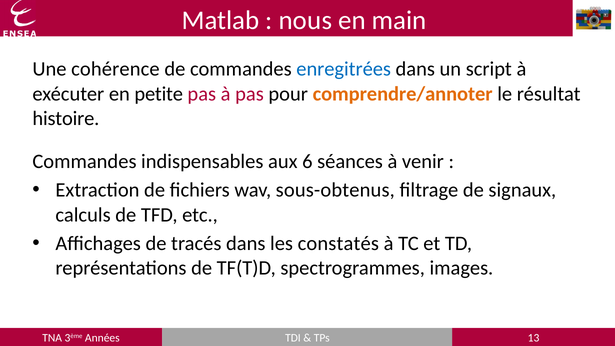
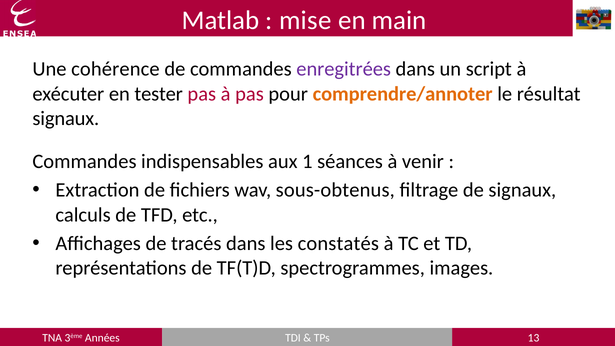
nous: nous -> mise (305, 20)
enregitrées colour: blue -> purple (344, 69)
petite: petite -> tester (159, 94)
histoire: histoire -> signaux (66, 118)
6: 6 -> 1 (307, 161)
